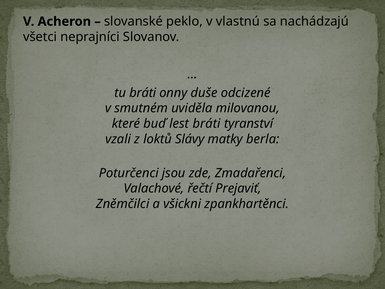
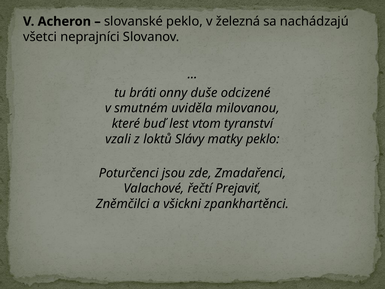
vlastnú: vlastnú -> železná (238, 21)
lest bráti: bráti -> vtom (207, 124)
matky berla: berla -> peklo (263, 139)
